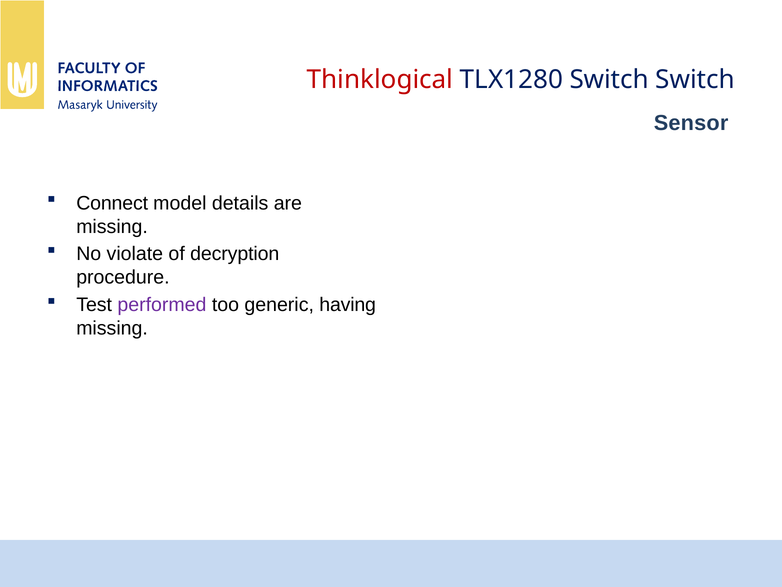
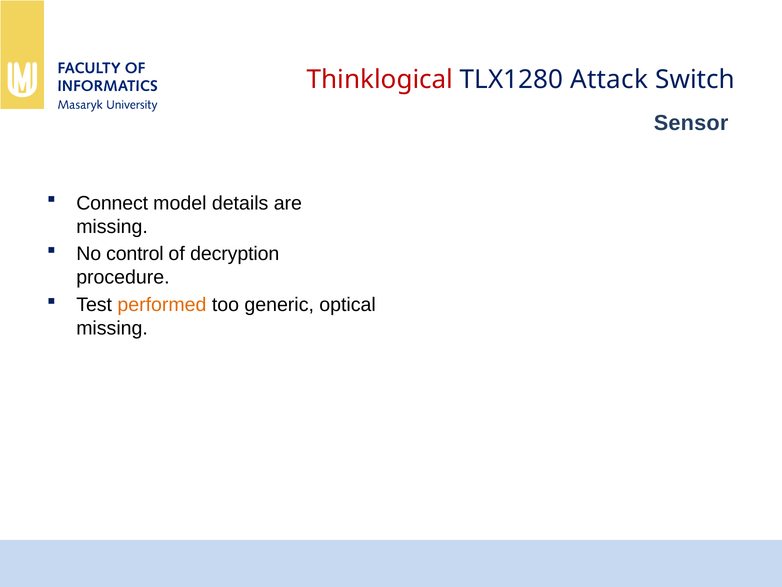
TLX1280 Switch: Switch -> Attack (609, 80)
violate: violate -> control (135, 254)
performed colour: purple -> orange (162, 305)
having: having -> optical (348, 305)
